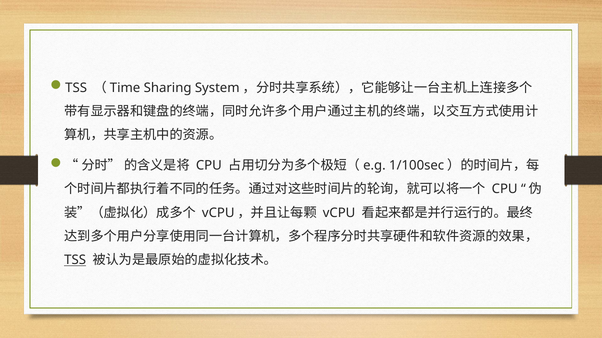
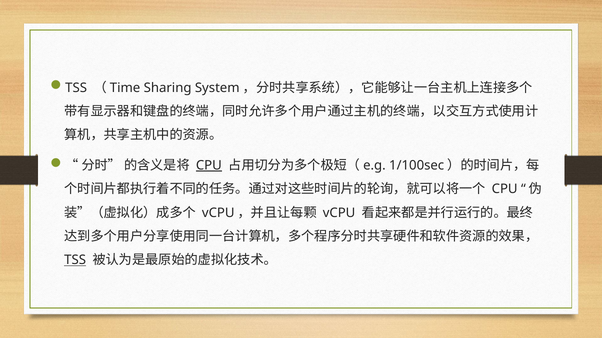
CPU underline: none -> present (209, 166)
